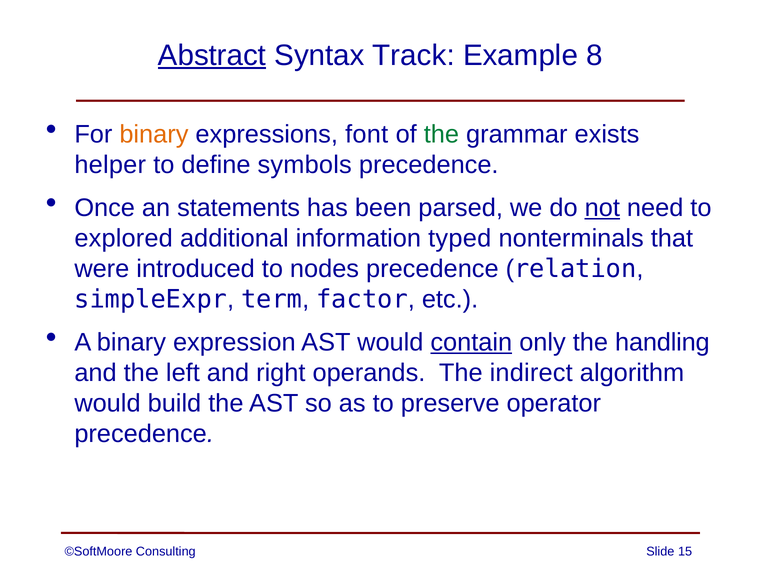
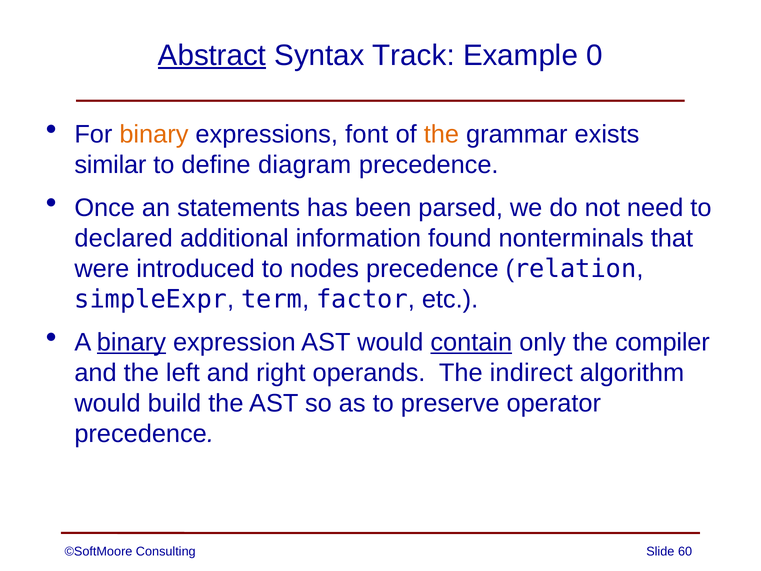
8: 8 -> 0 (594, 55)
the colour: green -> orange (441, 134)
helper: helper -> similar (110, 165)
symbols: symbols -> diagram (305, 165)
not underline: present -> none (602, 208)
explored: explored -> declared (124, 238)
typed: typed -> found (460, 238)
binary underline: none -> present (131, 342)
handling: handling -> compiler (662, 342)
15: 15 -> 60 (685, 551)
